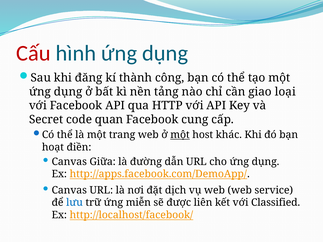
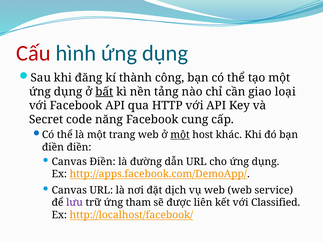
bất underline: none -> present (104, 92)
quan: quan -> năng (109, 120)
hoạt: hoạt -> điền (53, 147)
Canvas Giữa: Giữa -> Điền (103, 162)
lưu colour: blue -> purple (74, 203)
miễn: miễn -> tham (138, 203)
